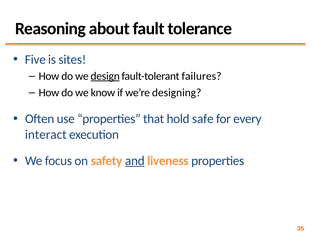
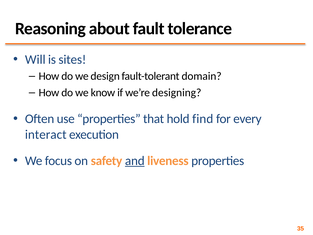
Five: Five -> Will (35, 60)
design underline: present -> none (105, 76)
failures: failures -> domain (202, 76)
safe: safe -> find (203, 119)
